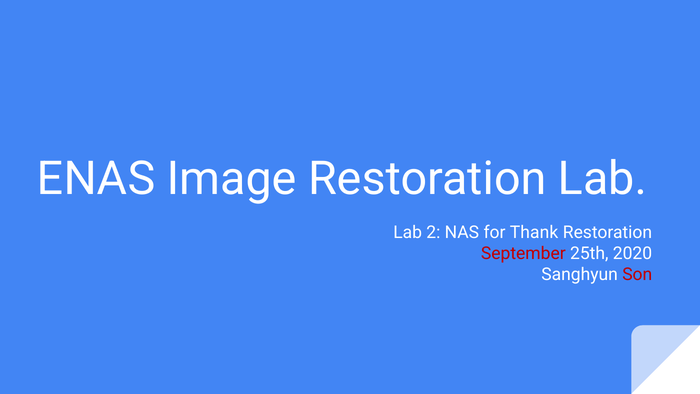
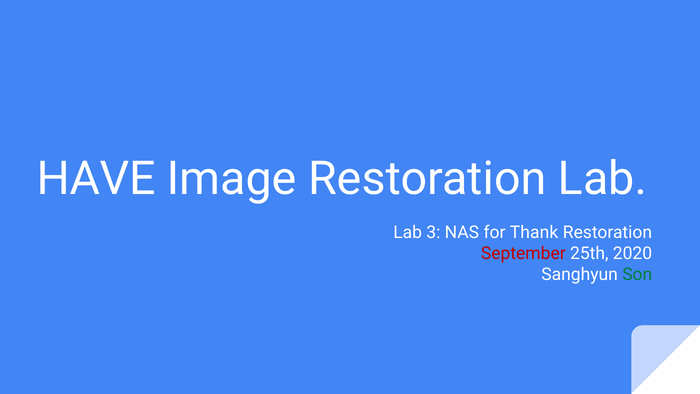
ENAS: ENAS -> HAVE (96, 179)
2: 2 -> 3 (433, 232)
Son colour: red -> green (637, 274)
